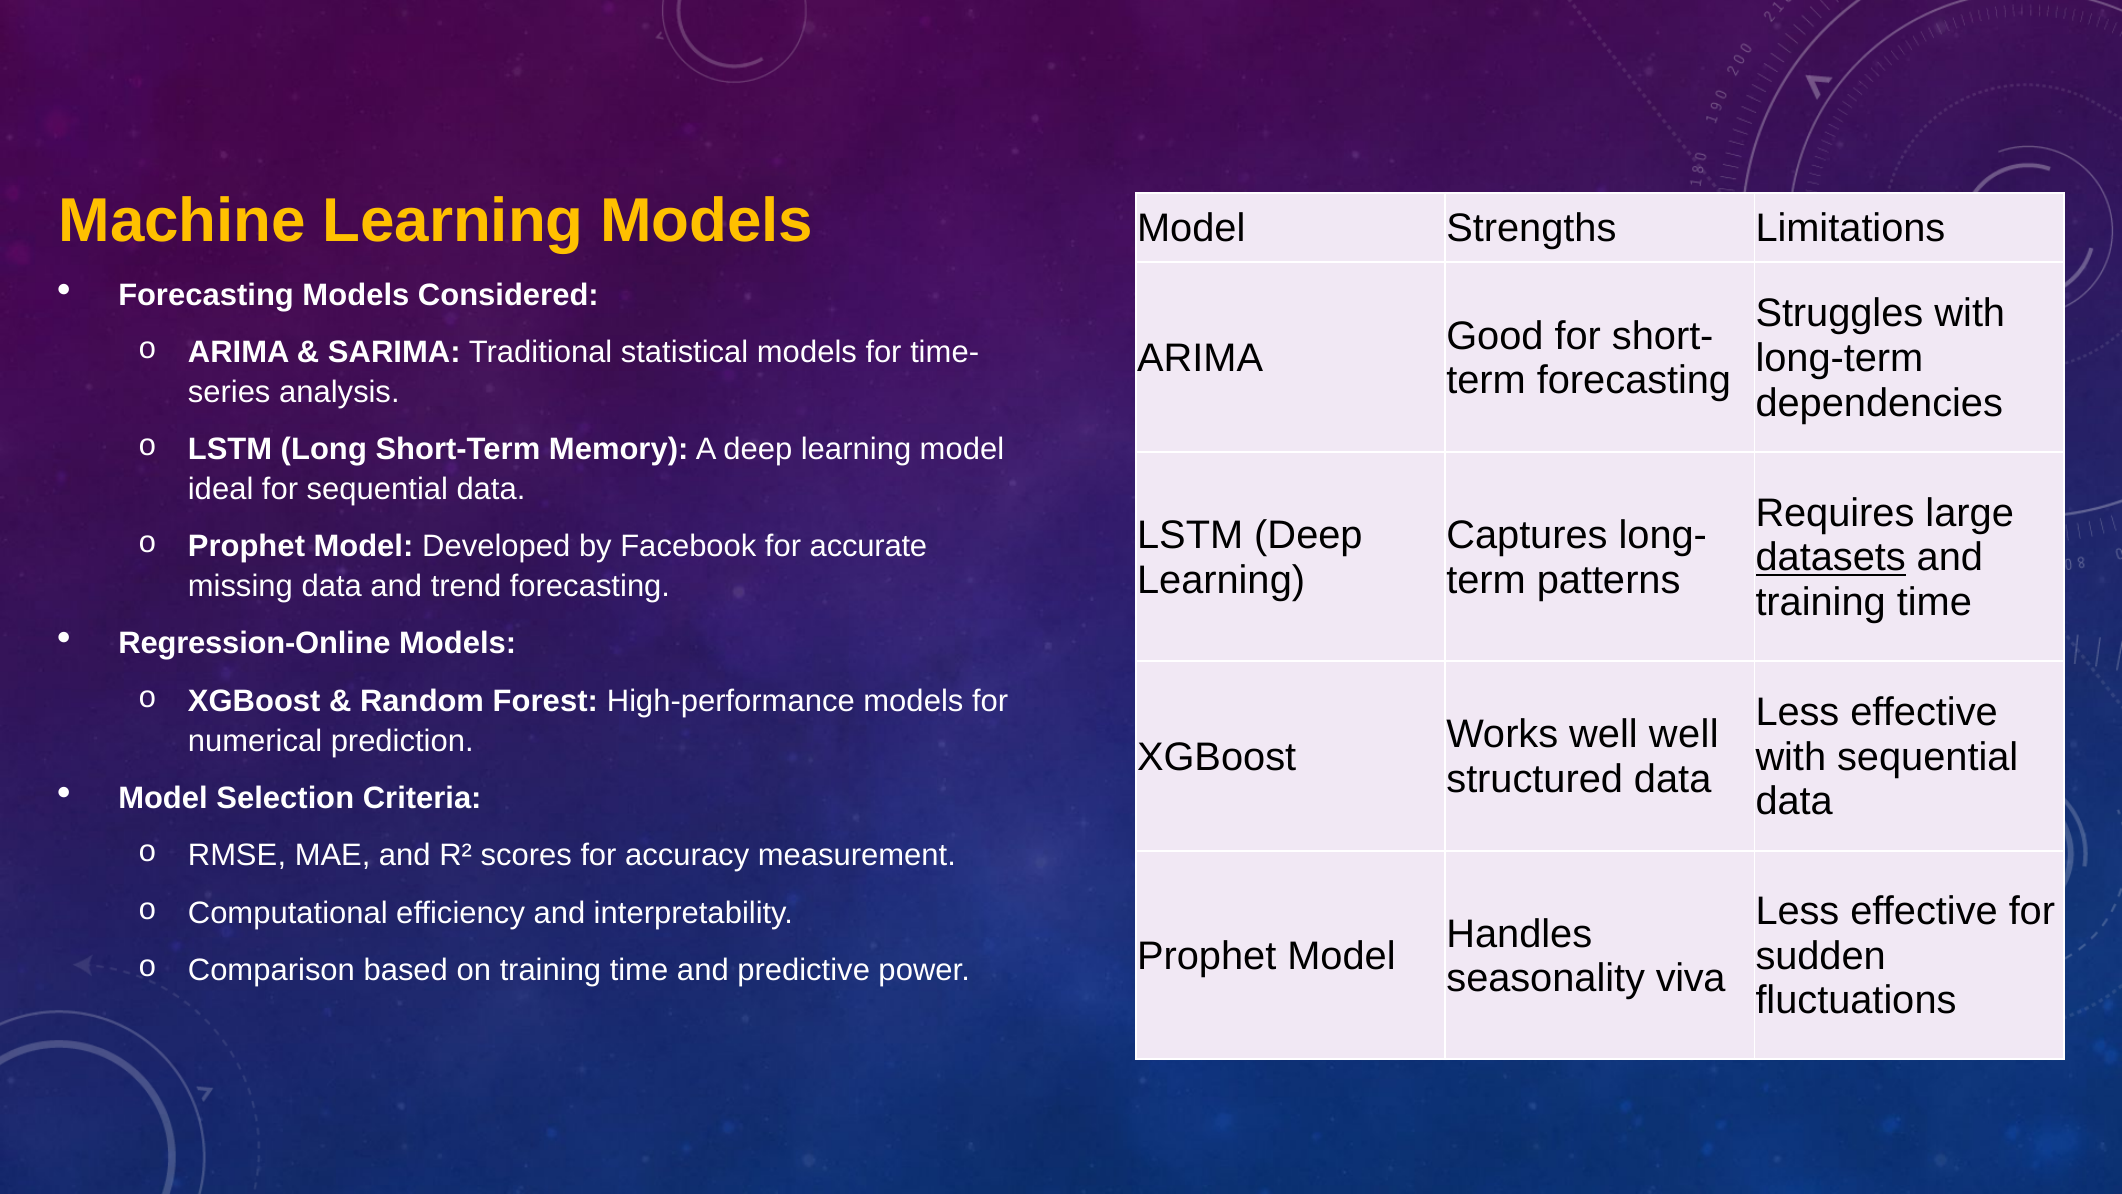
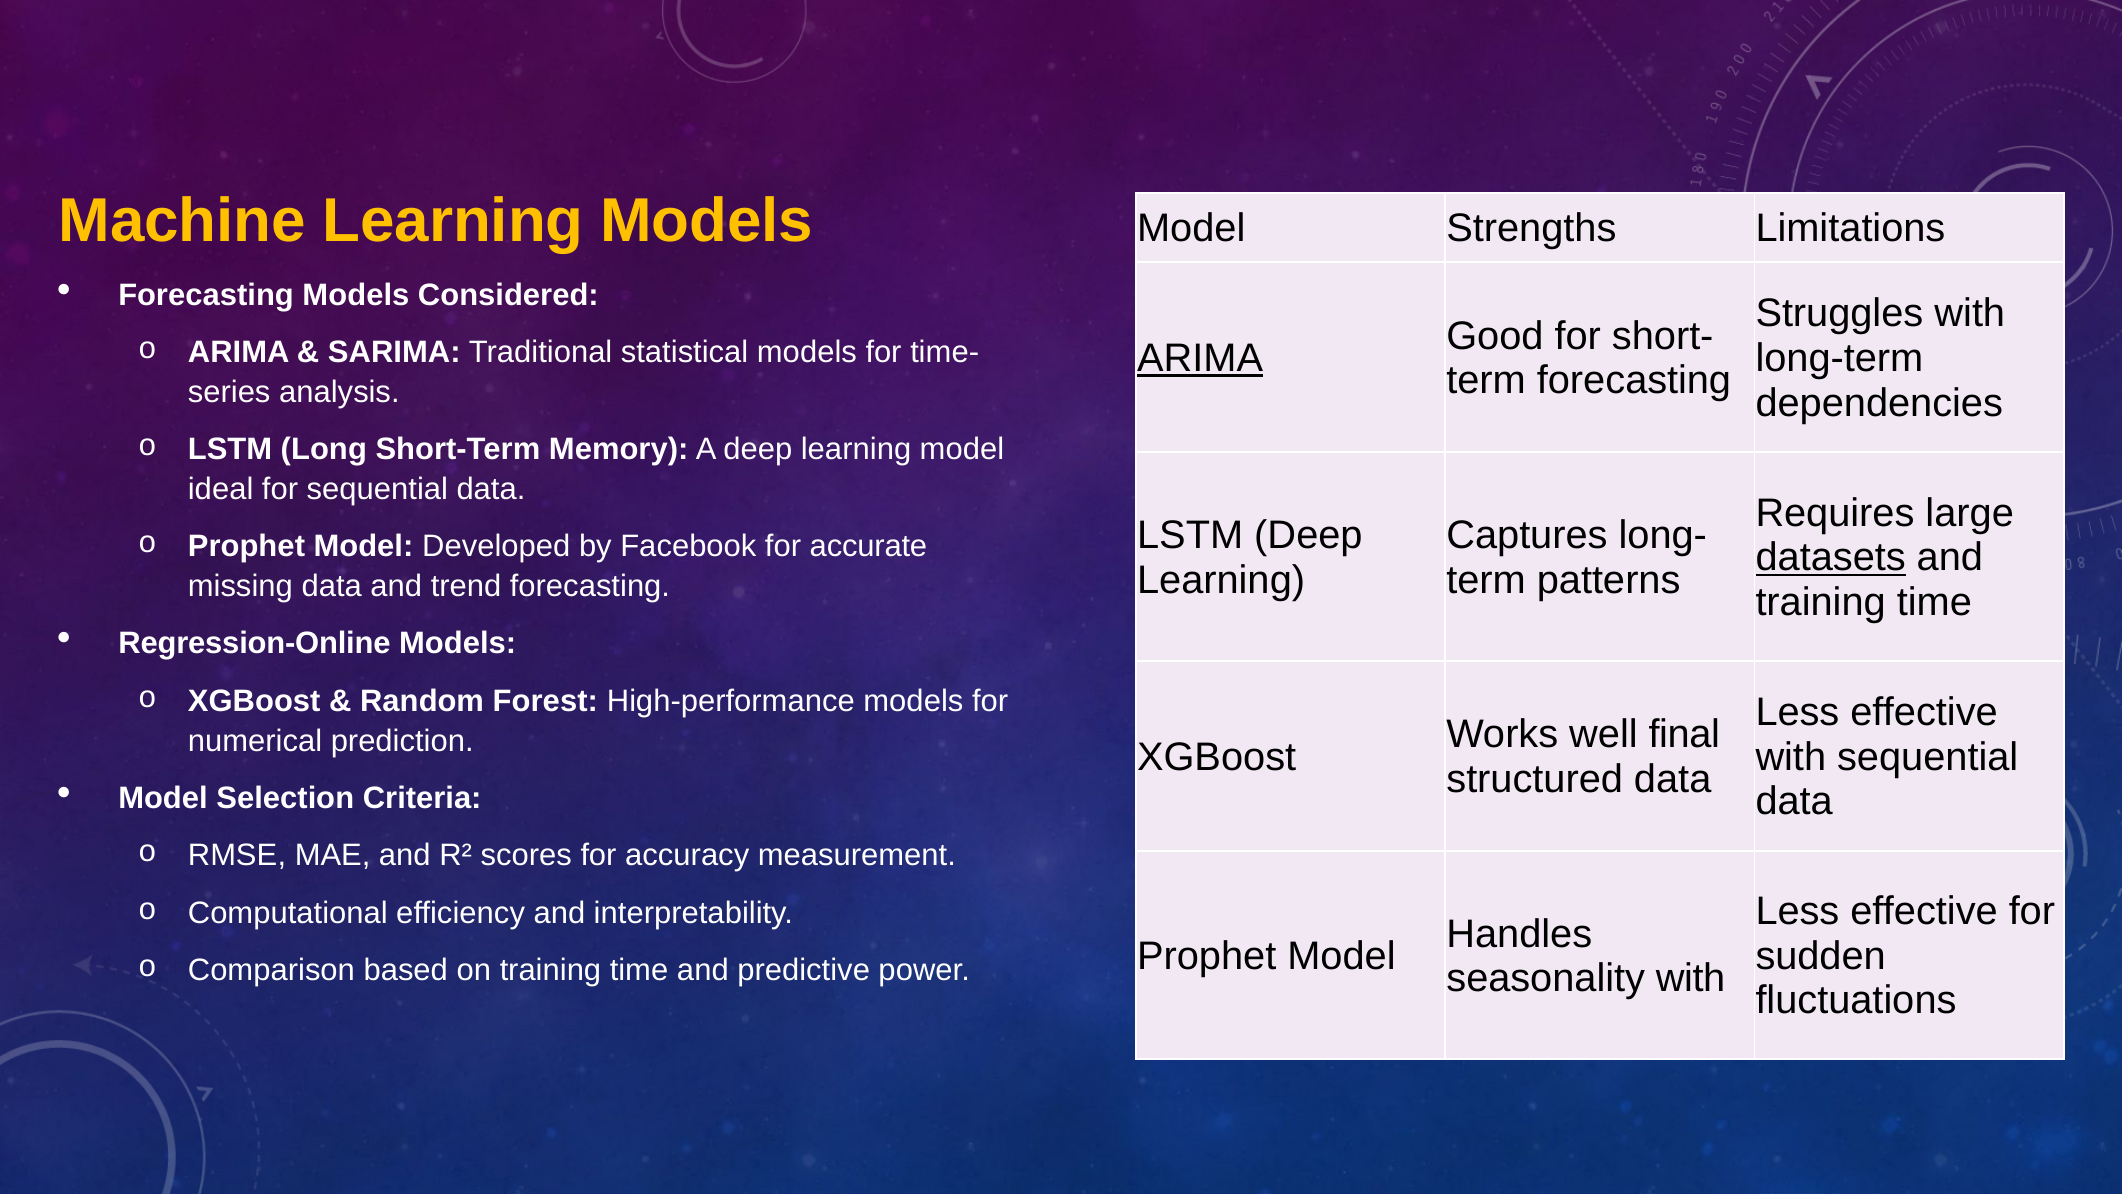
ARIMA underline: none -> present (1200, 358)
well well: well -> final (1684, 734)
seasonality viva: viva -> with (1691, 978)
